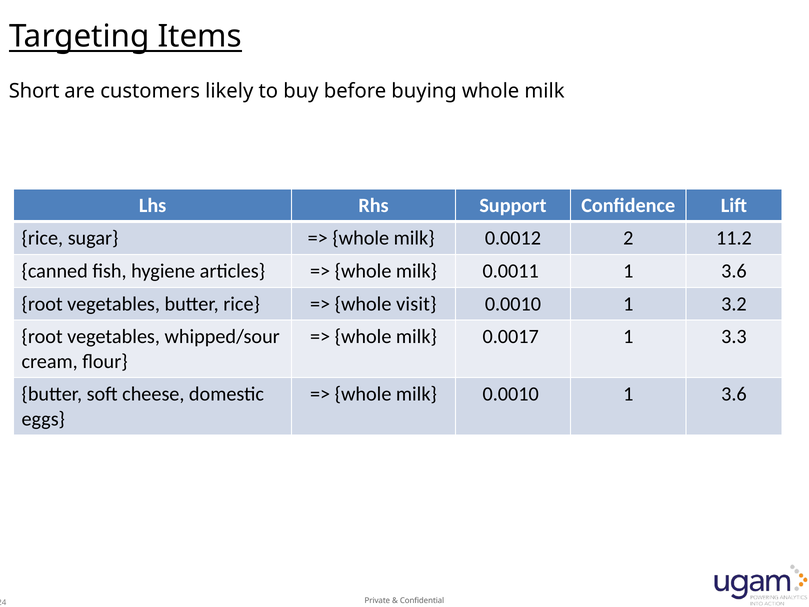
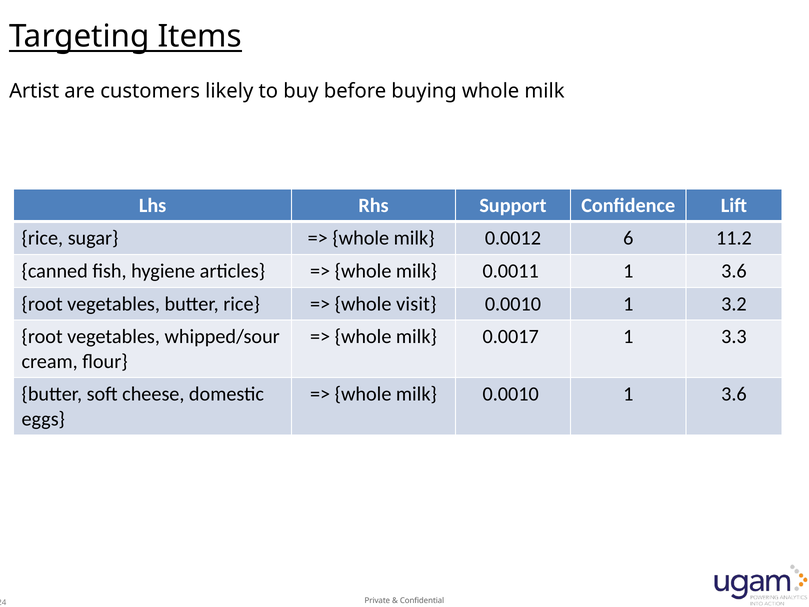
Short: Short -> Artist (34, 91)
2: 2 -> 6 (628, 238)
